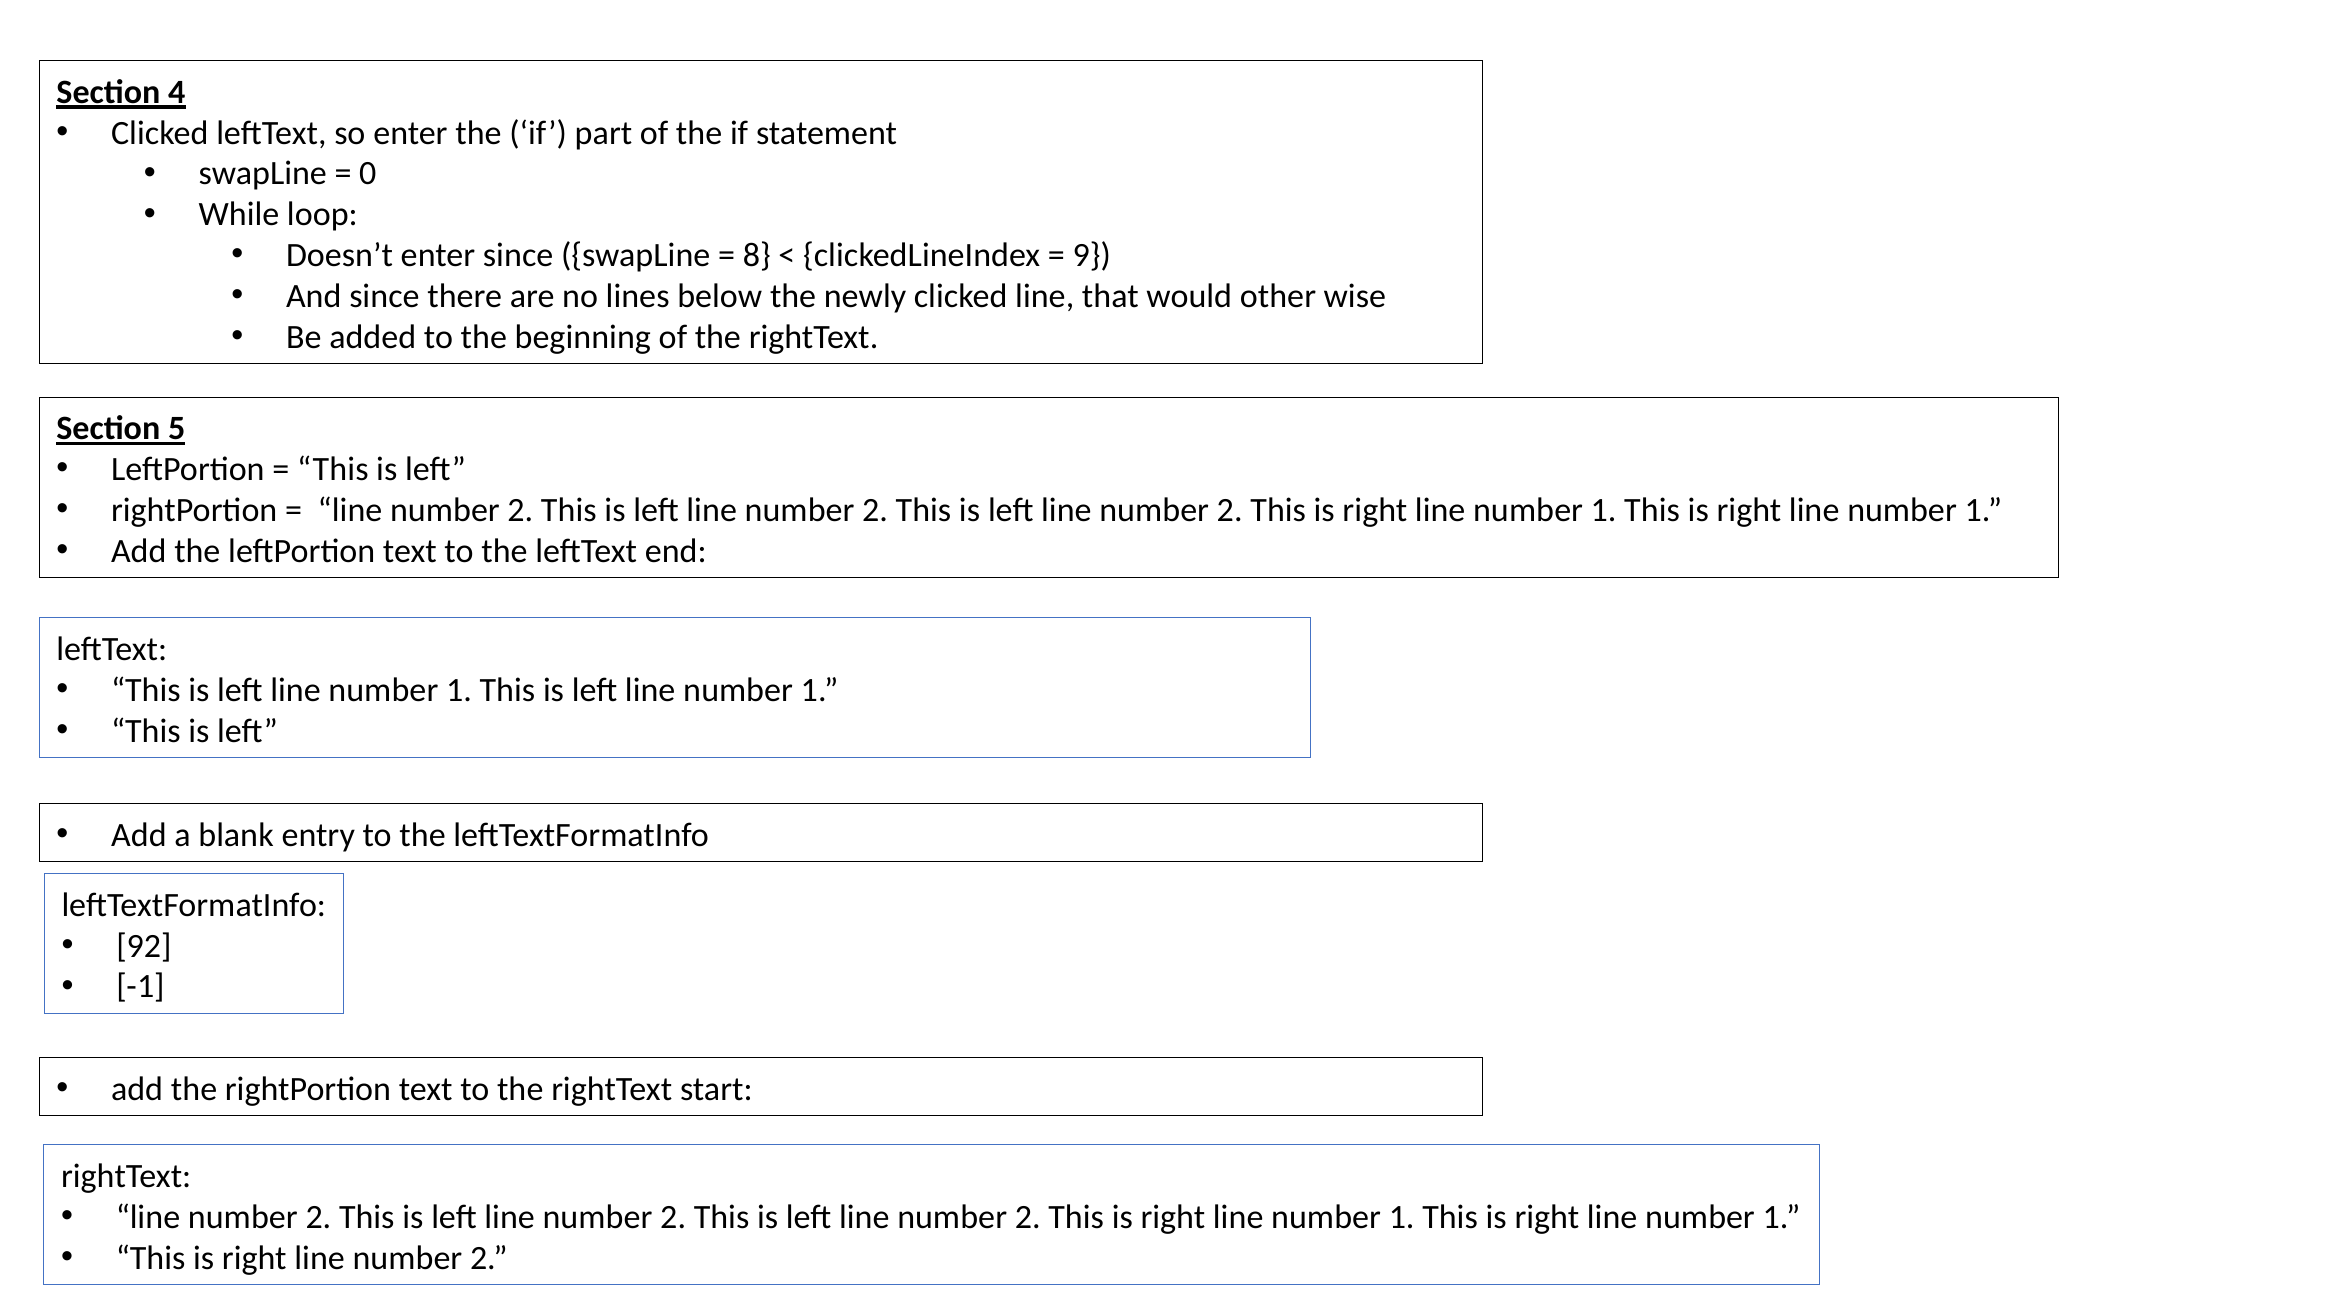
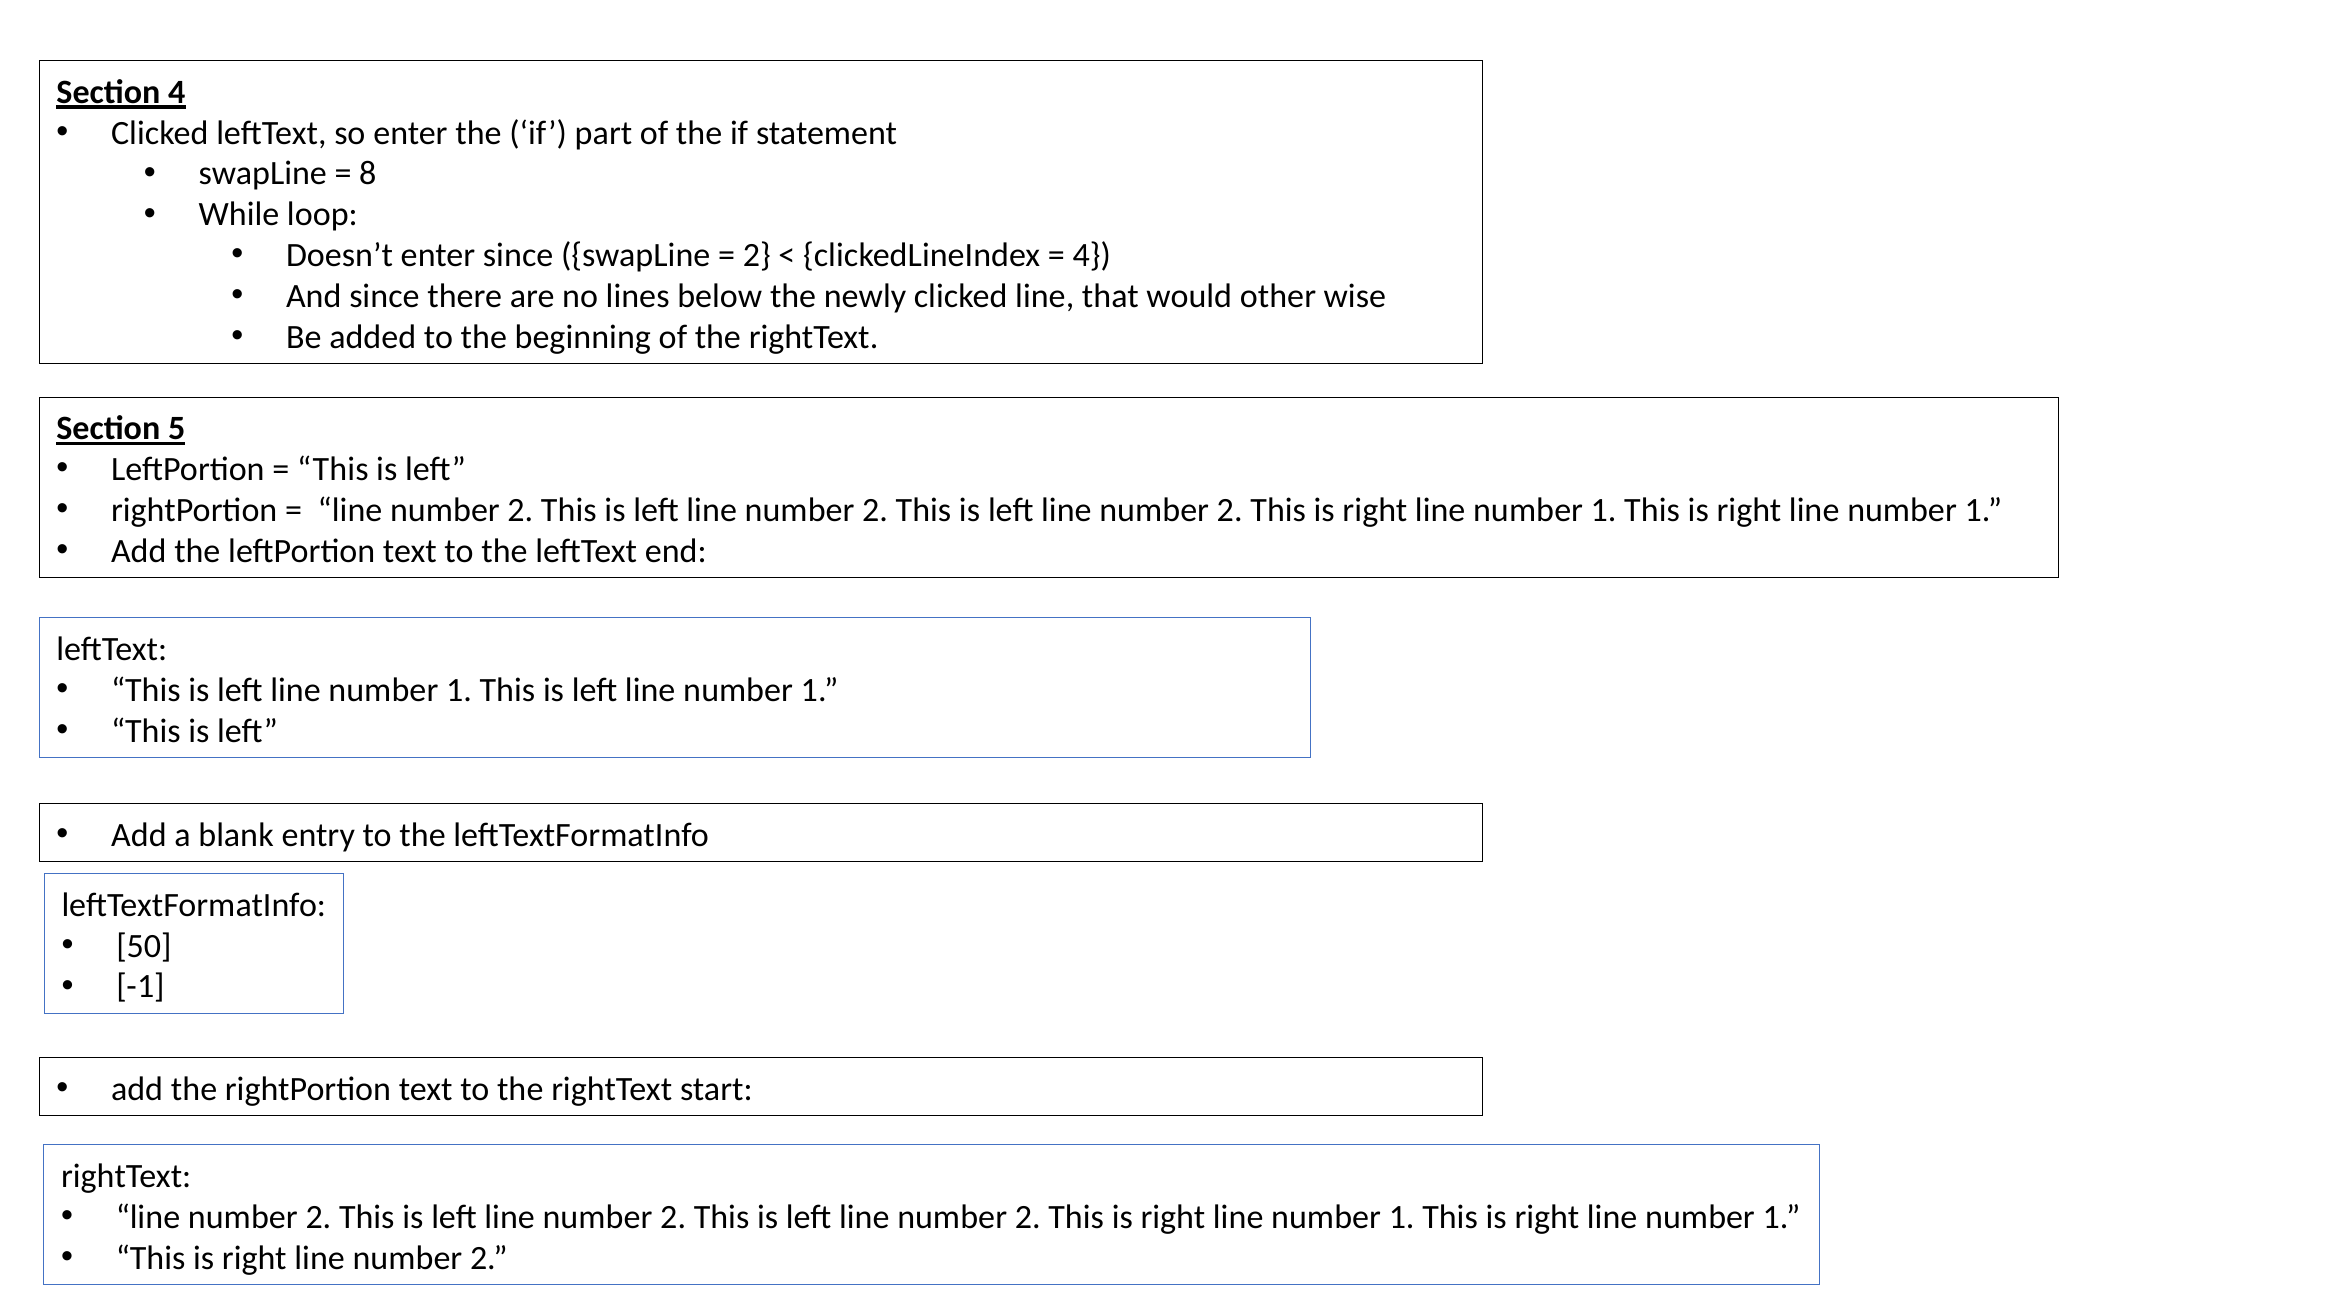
0: 0 -> 8 (368, 174)
8: 8 -> 2 (757, 255)
9: 9 -> 4 (1092, 255)
92: 92 -> 50 (144, 946)
